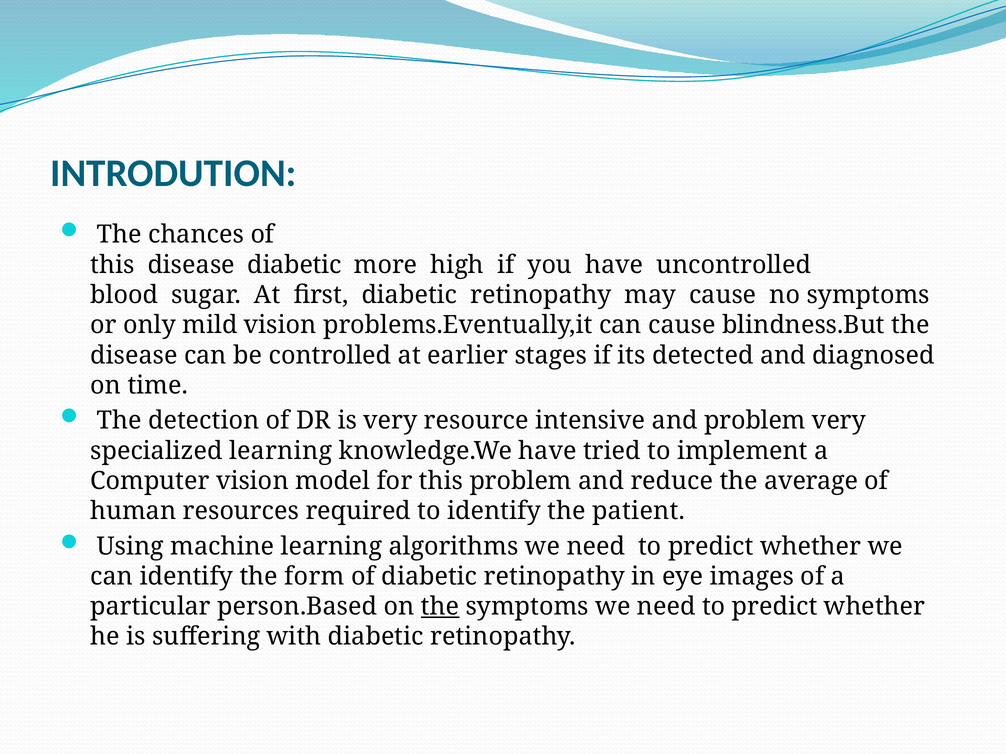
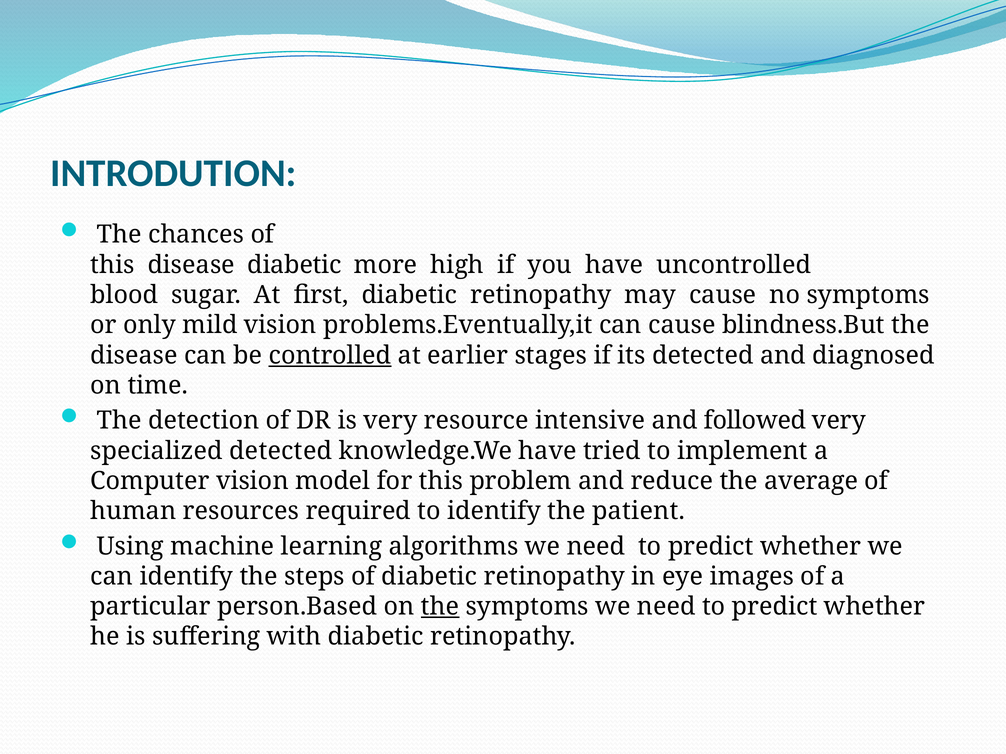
controlled underline: none -> present (330, 355)
and problem: problem -> followed (755, 421)
specialized learning: learning -> detected (281, 451)
form: form -> steps (315, 577)
